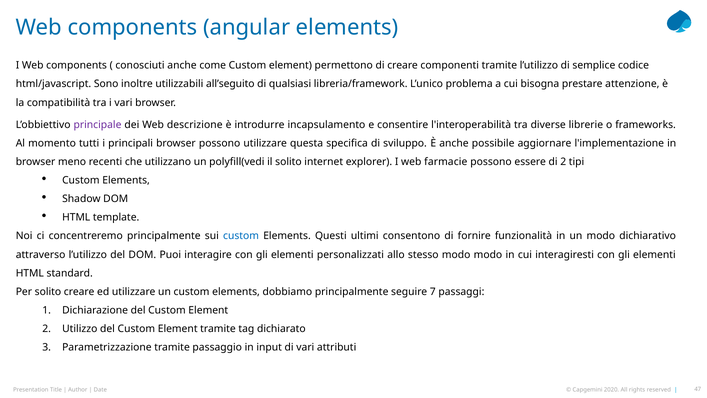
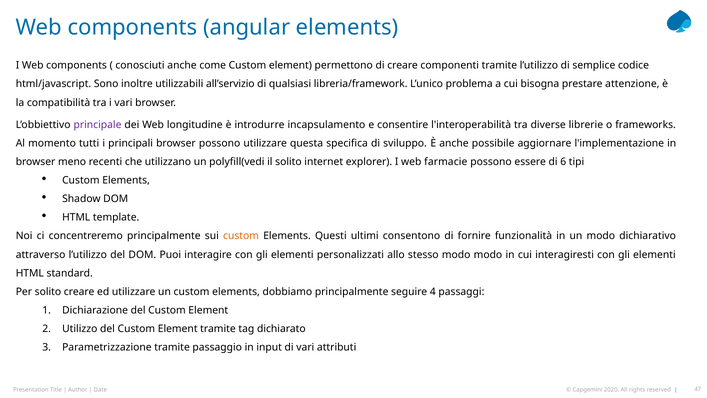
all’seguito: all’seguito -> all’servizio (230, 84)
descrizione: descrizione -> longitudine (195, 125)
di 2: 2 -> 6 (563, 162)
custom colour: blue -> orange (241, 236)
7: 7 -> 4 (433, 292)
